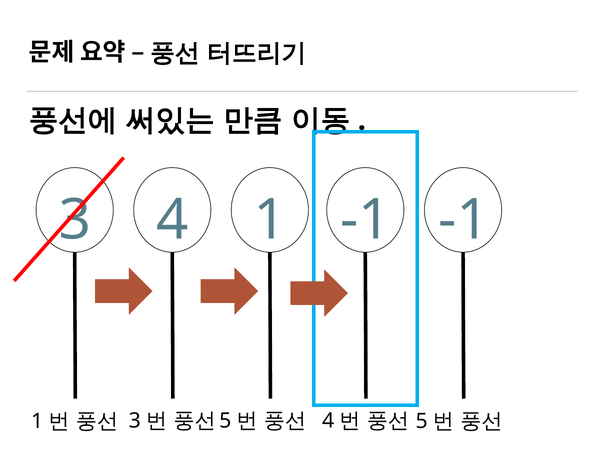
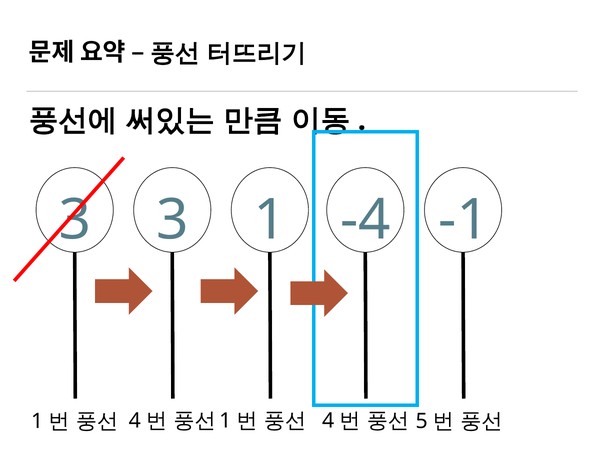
4: 4 -> 3 (172, 220)
1 -1: -1 -> -4 (365, 220)
3: 3 -> 4 (135, 421)
5: 5 -> 1 (225, 421)
